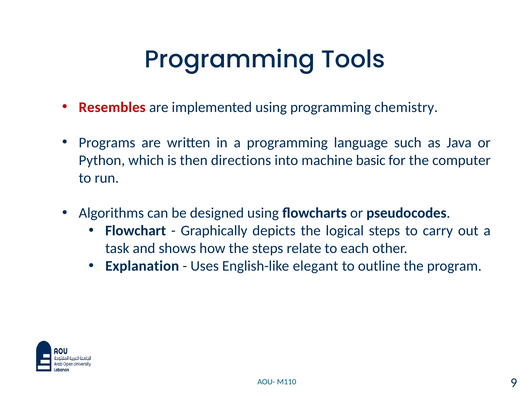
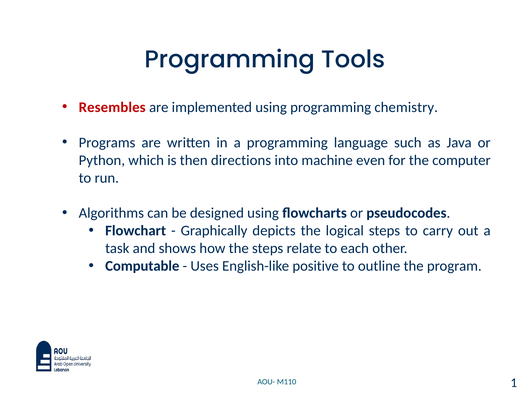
basic: basic -> even (371, 160)
Explanation: Explanation -> Computable (142, 266)
elegant: elegant -> positive (316, 266)
9: 9 -> 1 (514, 383)
